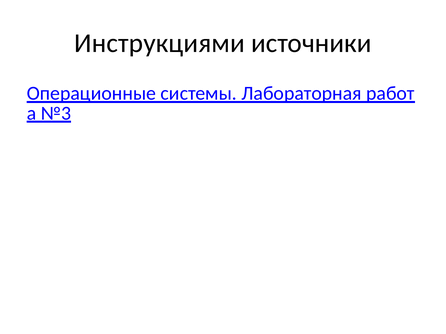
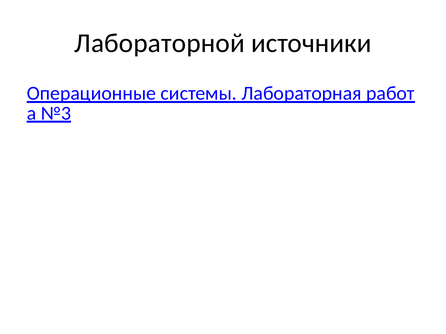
Инструкциями: Инструкциями -> Лабораторной (160, 43)
